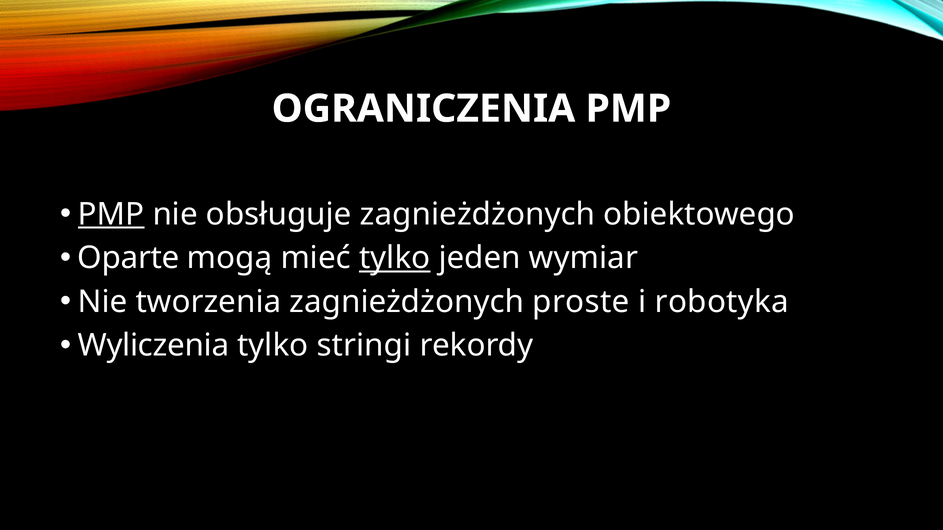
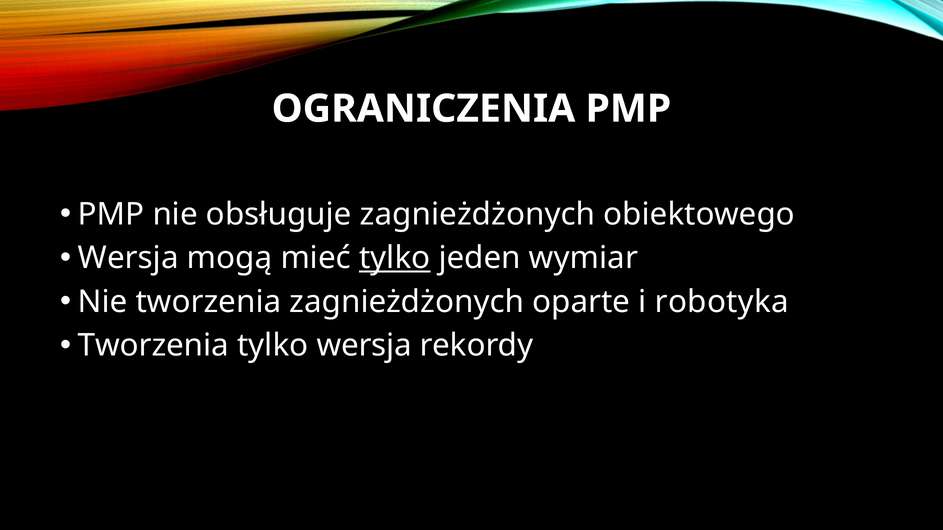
PMP underline: present -> none (111, 214)
Oparte: Oparte -> Wersja (128, 258)
proste: proste -> oparte (581, 302)
Wyliczenia: Wyliczenia -> Tworzenia (153, 346)
tylko stringi: stringi -> wersja (364, 346)
